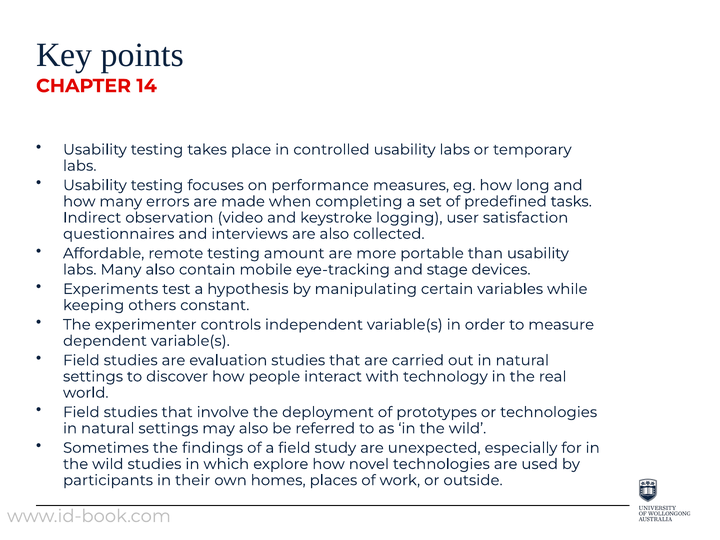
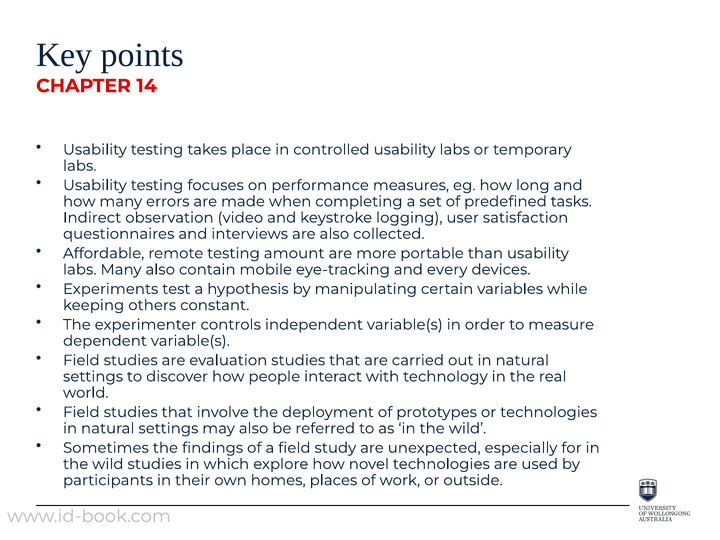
stage: stage -> every (447, 270)
